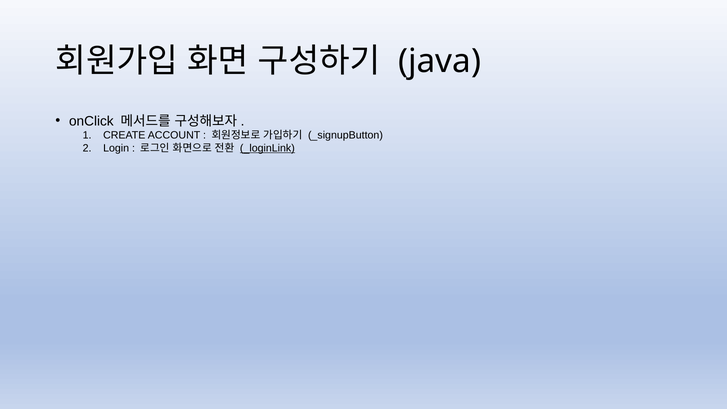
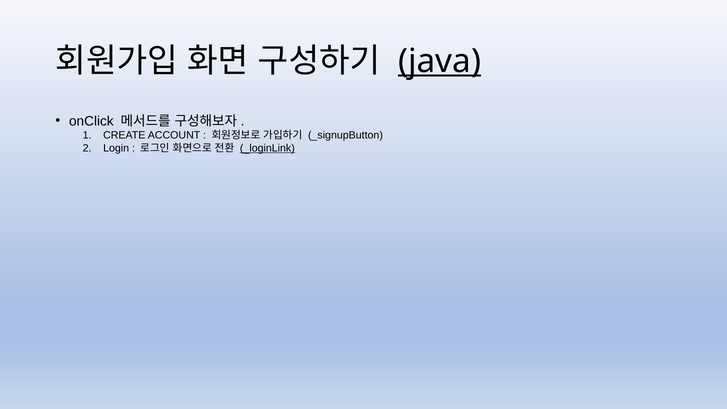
java underline: none -> present (440, 61)
